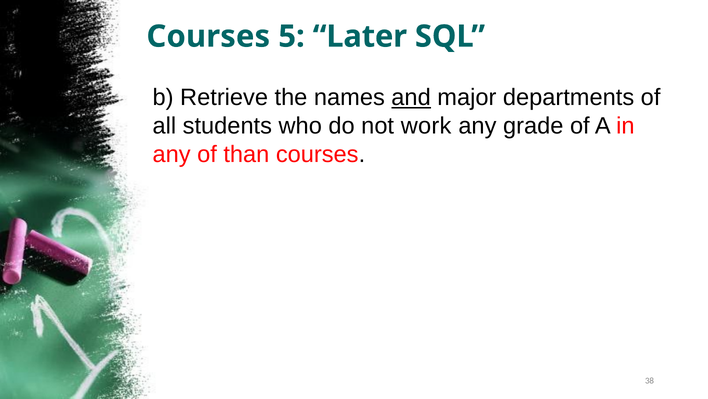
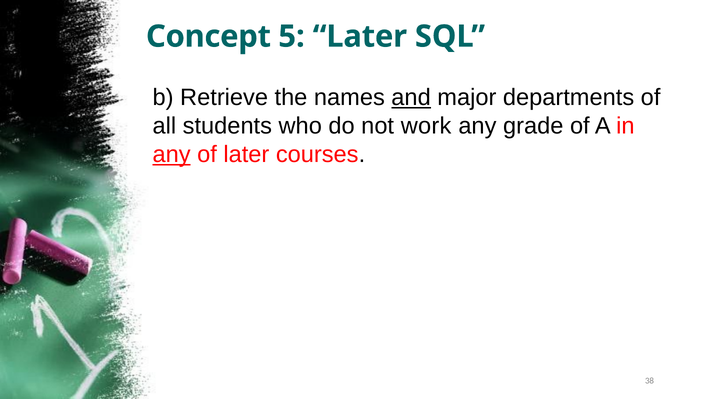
Courses: Courses -> Concept (208, 36)
any underline: none -> present (172, 154)
of than: than -> later (246, 154)
